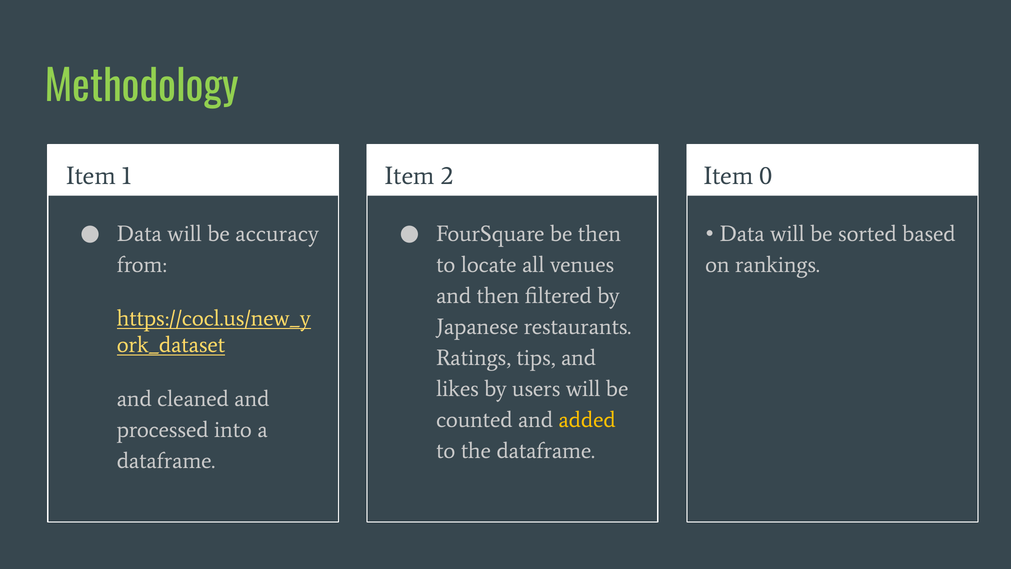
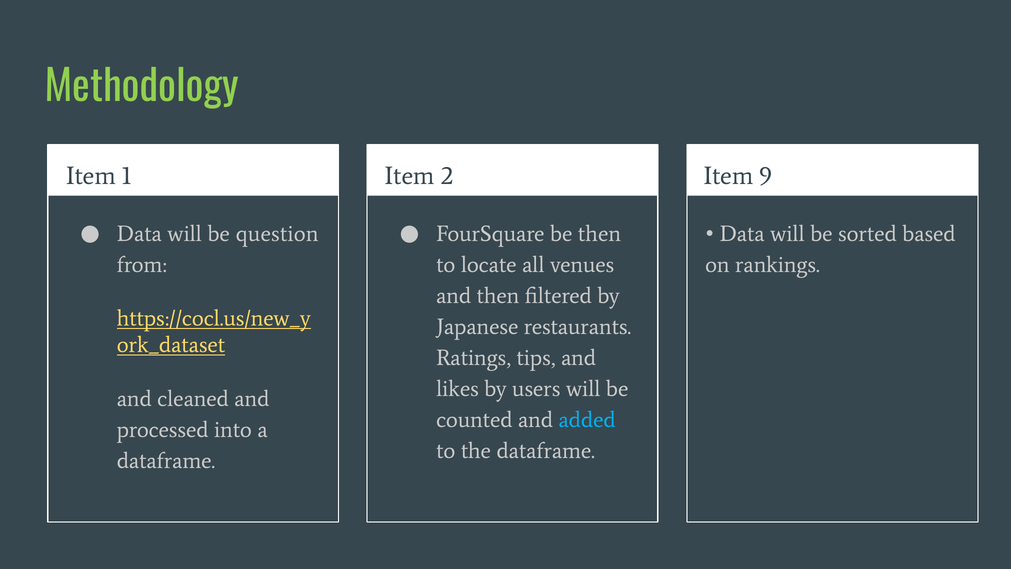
0: 0 -> 9 (766, 176)
accuracy: accuracy -> question (277, 234)
added colour: yellow -> light blue (587, 420)
